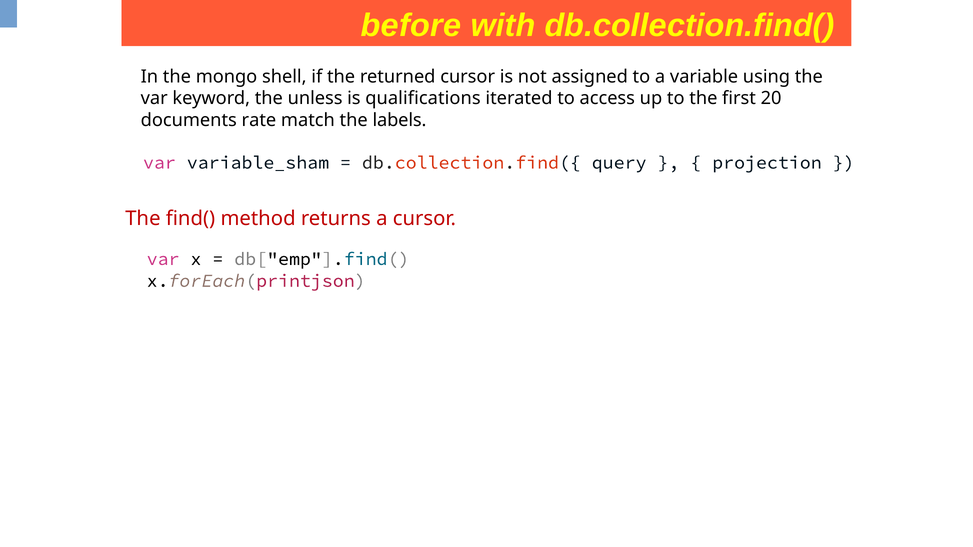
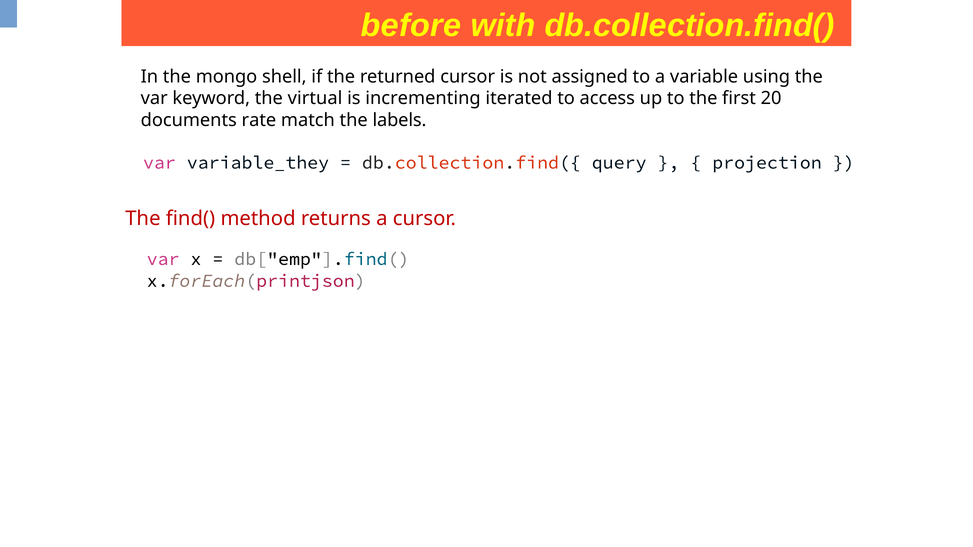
unless: unless -> virtual (315, 98)
qualifications: qualifications -> incrementing (423, 98)
variable_sham: variable_sham -> variable_they (258, 163)
